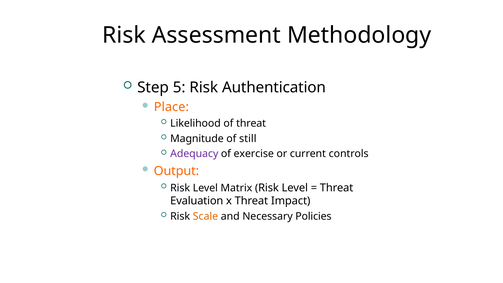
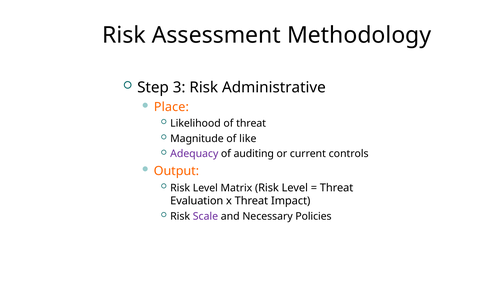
5: 5 -> 3 (179, 88)
Authentication: Authentication -> Administrative (274, 88)
still: still -> like (248, 139)
exercise: exercise -> auditing (254, 154)
Scale colour: orange -> purple (205, 216)
